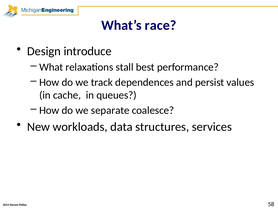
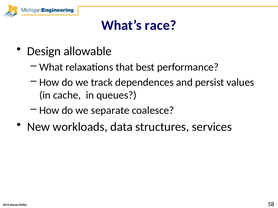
introduce: introduce -> allowable (88, 51)
stall: stall -> that (125, 67)
